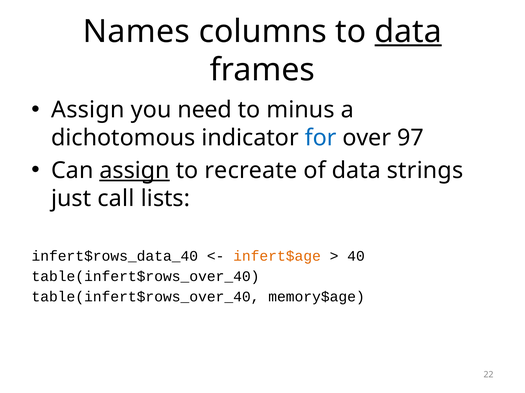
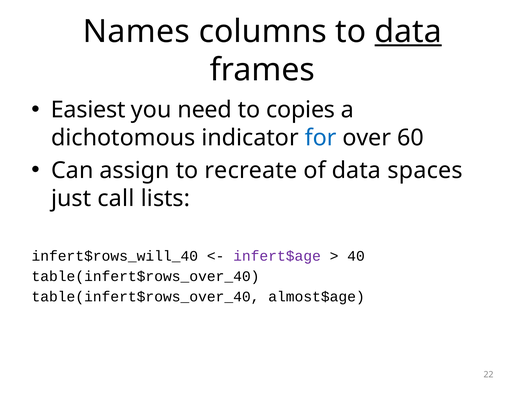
Assign: Assign -> Easiest (88, 110)
minus: minus -> copies (301, 110)
97: 97 -> 60 (410, 138)
assign underline: present -> none (135, 171)
strings: strings -> spaces (425, 171)
infert$rows_data_40: infert$rows_data_40 -> infert$rows_will_40 (115, 257)
infert$age colour: orange -> purple (277, 257)
memory$age: memory$age -> almost$age (317, 297)
